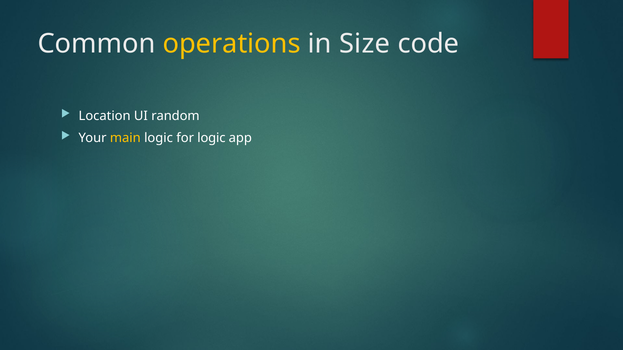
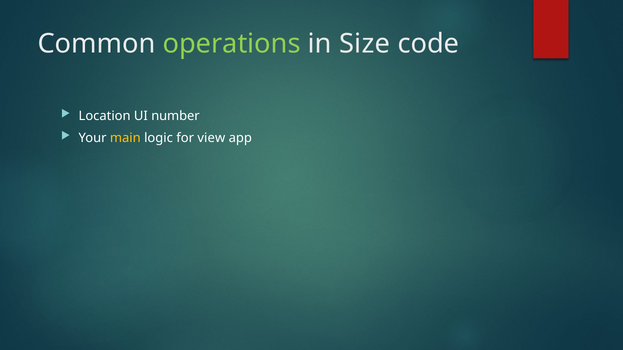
operations colour: yellow -> light green (232, 44)
random: random -> number (175, 116)
for logic: logic -> view (211, 138)
